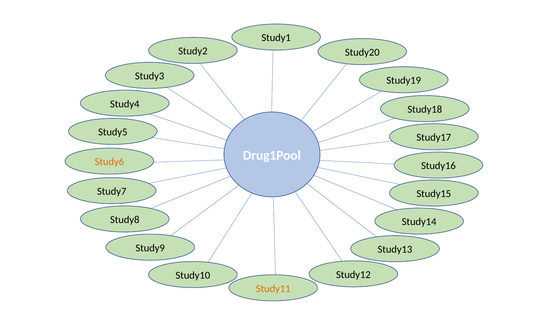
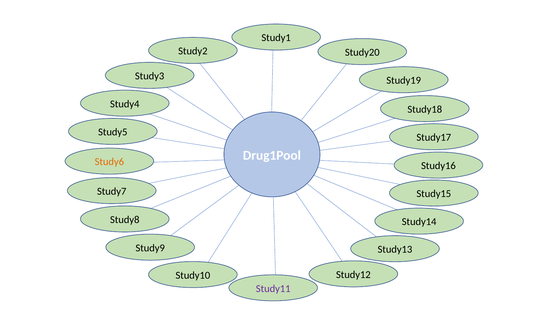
Study11 colour: orange -> purple (273, 288)
